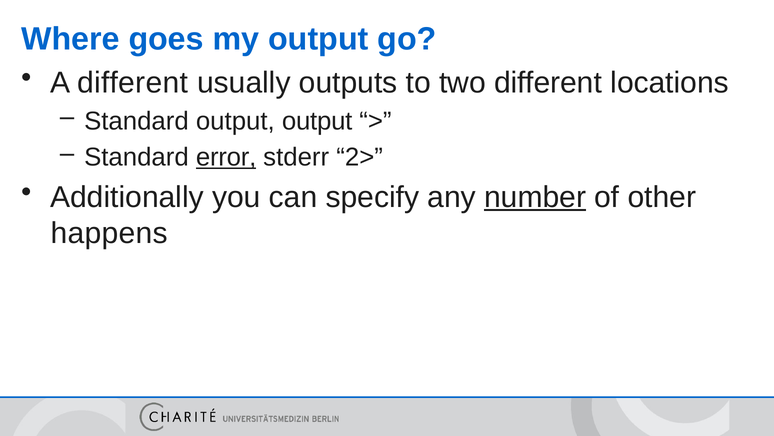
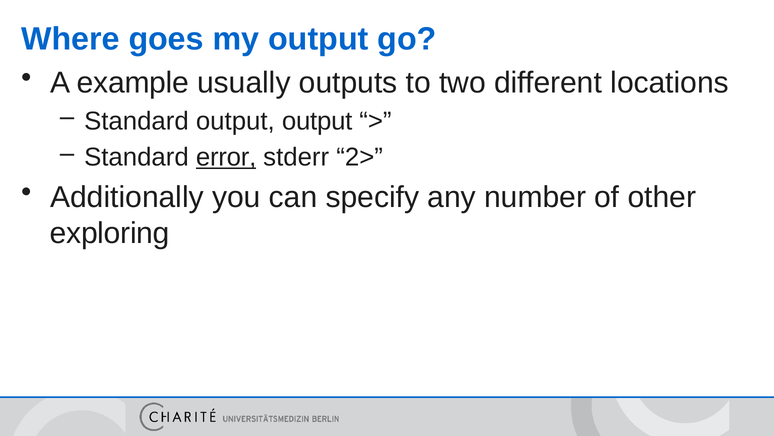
A different: different -> example (133, 83)
number underline: present -> none (535, 197)
happens: happens -> exploring (110, 233)
